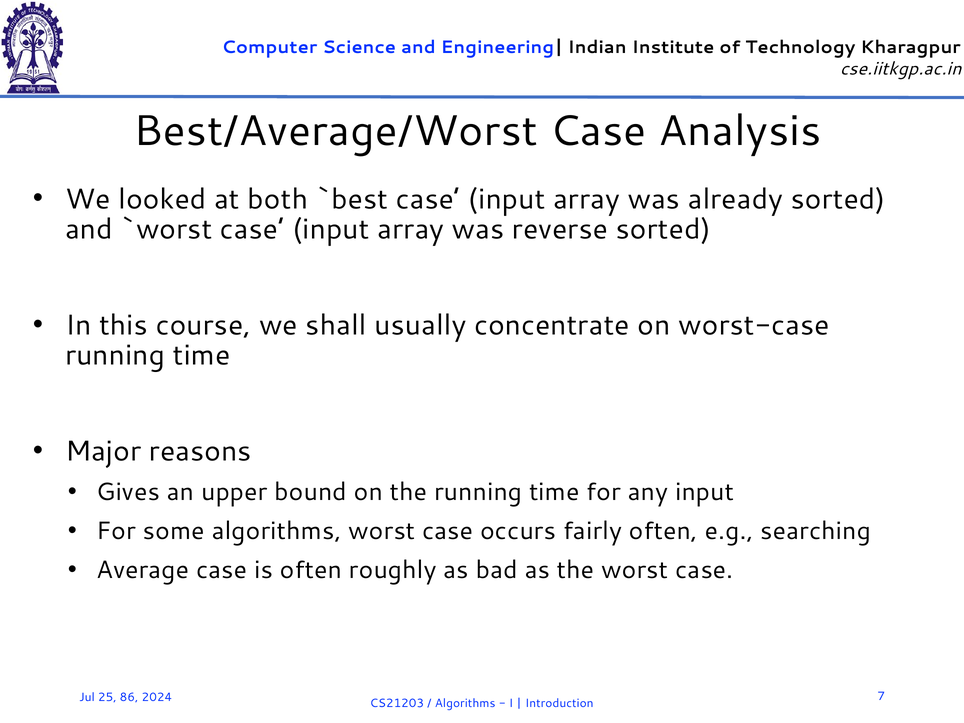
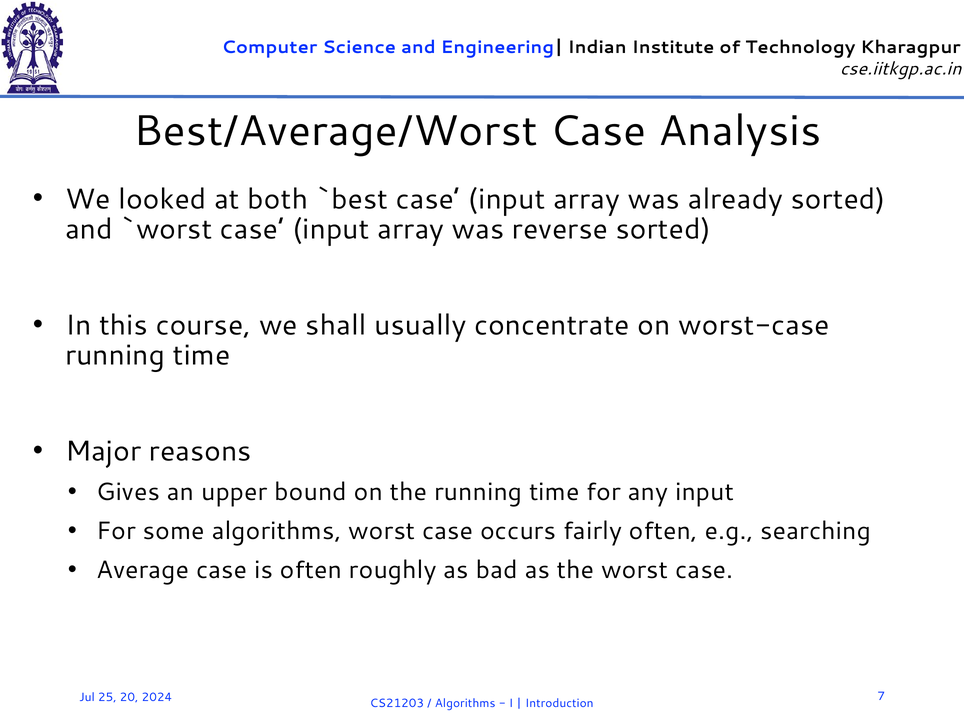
86: 86 -> 20 (129, 697)
